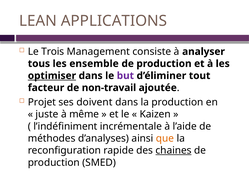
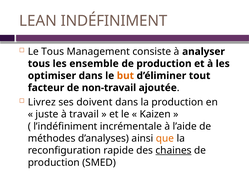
APPLICATIONS: APPLICATIONS -> INDÉFINIMENT (114, 21)
Le Trois: Trois -> Tous (53, 52)
optimiser underline: present -> none (52, 76)
but colour: purple -> orange (125, 76)
Projet: Projet -> Livrez (42, 102)
même: même -> travail (84, 114)
